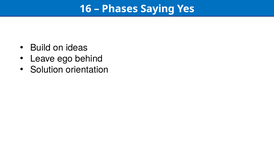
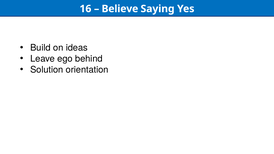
Phases: Phases -> Believe (120, 9)
